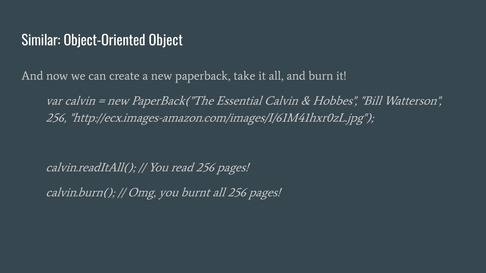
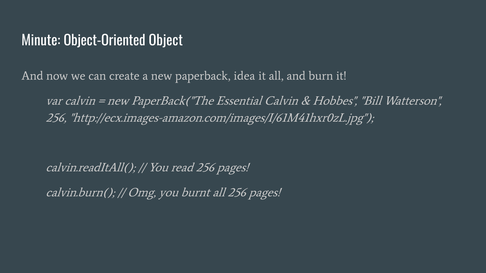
Similar: Similar -> Minute (41, 41)
take: take -> idea (244, 76)
